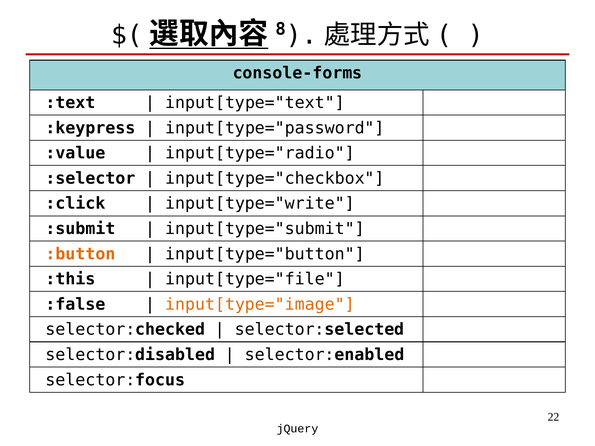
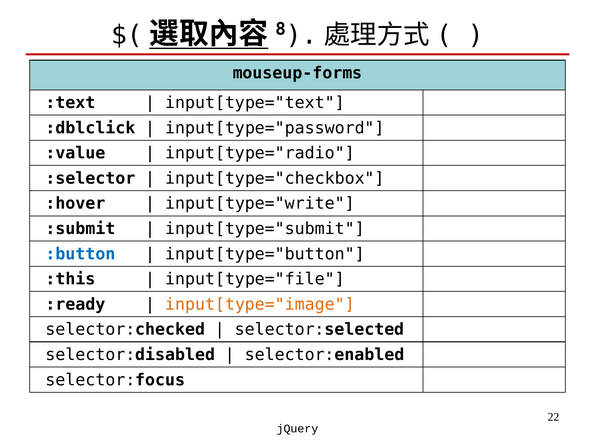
console-forms: console-forms -> mouseup-forms (297, 73)
:keypress: :keypress -> :dblclick (90, 128)
:click: :click -> :hover (75, 204)
:button colour: orange -> blue (80, 254)
:false: :false -> :ready (75, 304)
